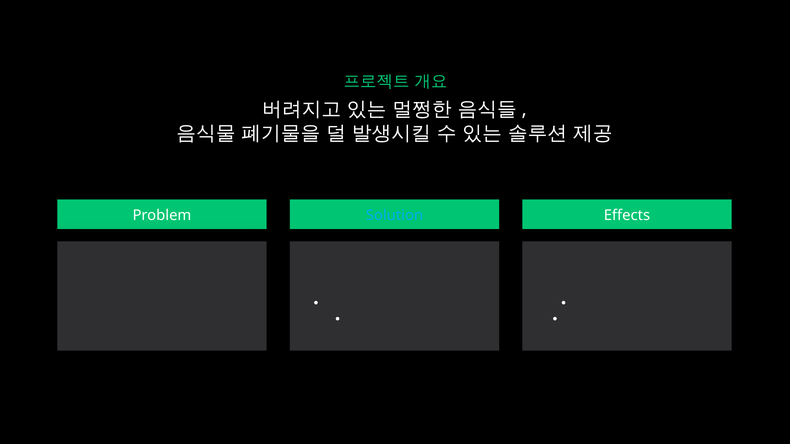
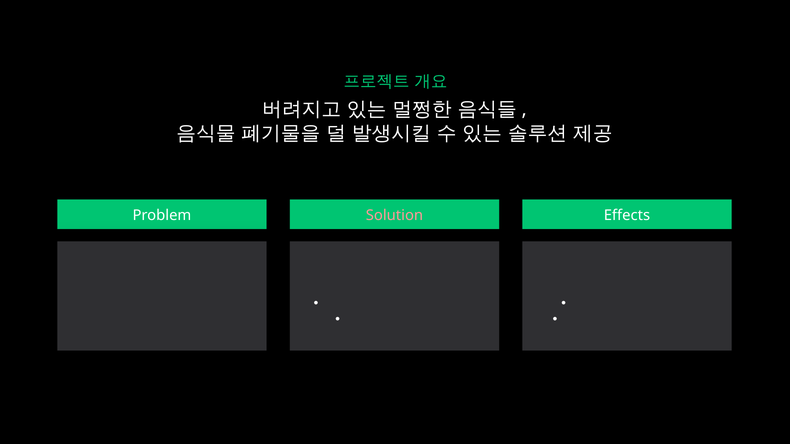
Solution colour: light blue -> pink (394, 215)
